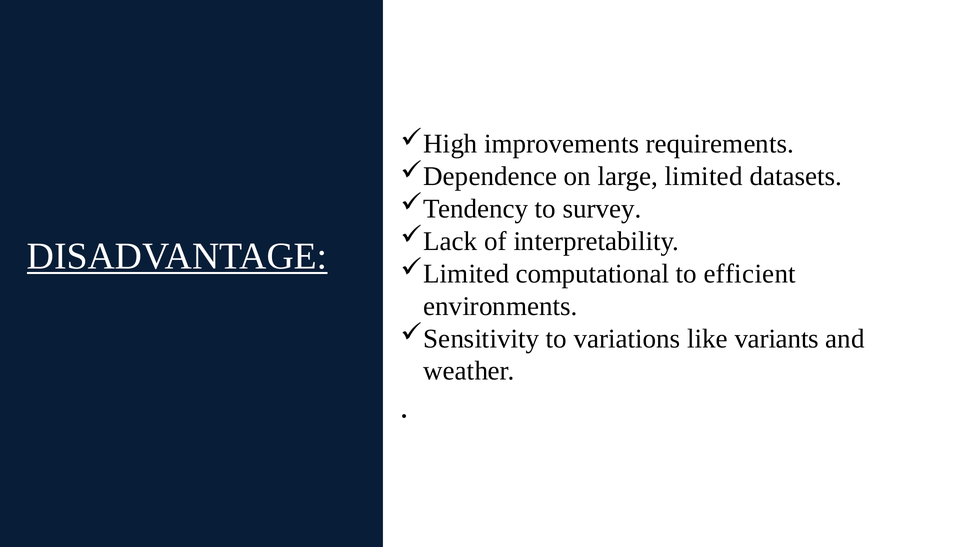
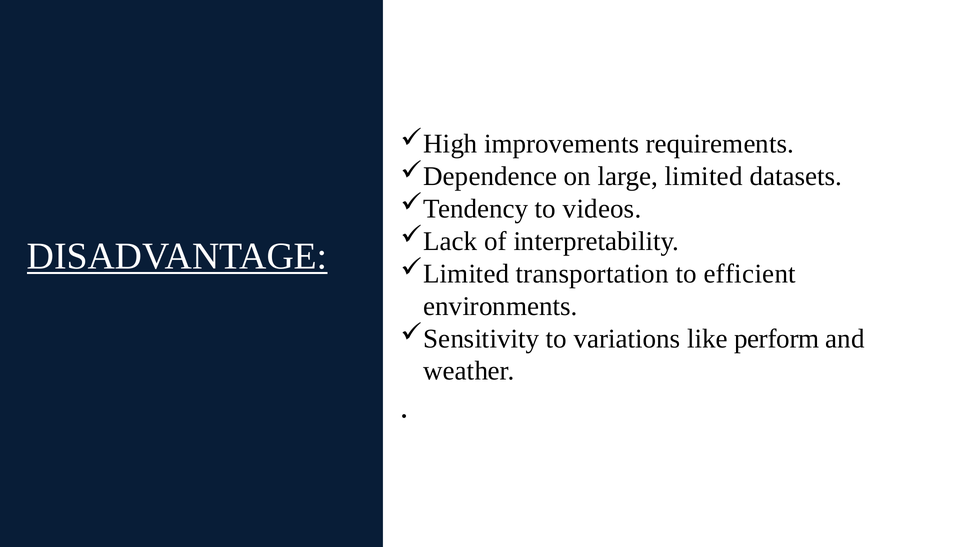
survey: survey -> videos (602, 209)
computational: computational -> transportation (592, 274)
variants: variants -> perform (777, 339)
